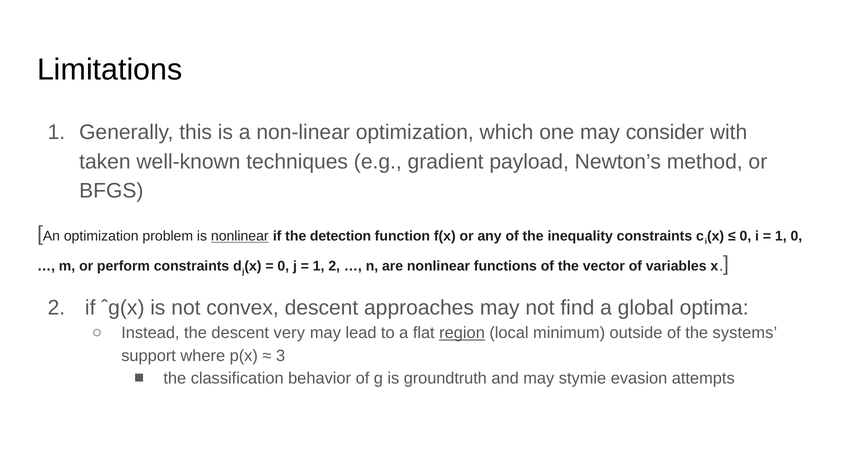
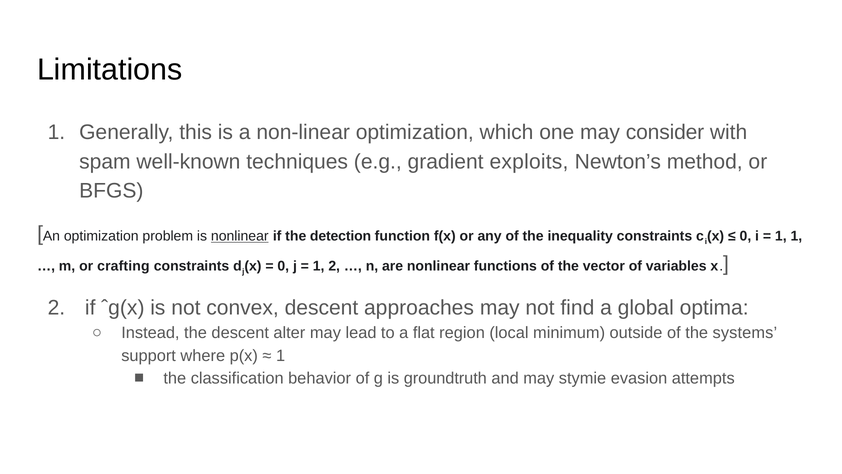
taken: taken -> spam (105, 161)
payload: payload -> exploits (529, 161)
1 0: 0 -> 1 (796, 236)
perform: perform -> crafting (123, 266)
very: very -> alter (289, 333)
region underline: present -> none (462, 333)
3: 3 -> 1 (281, 355)
